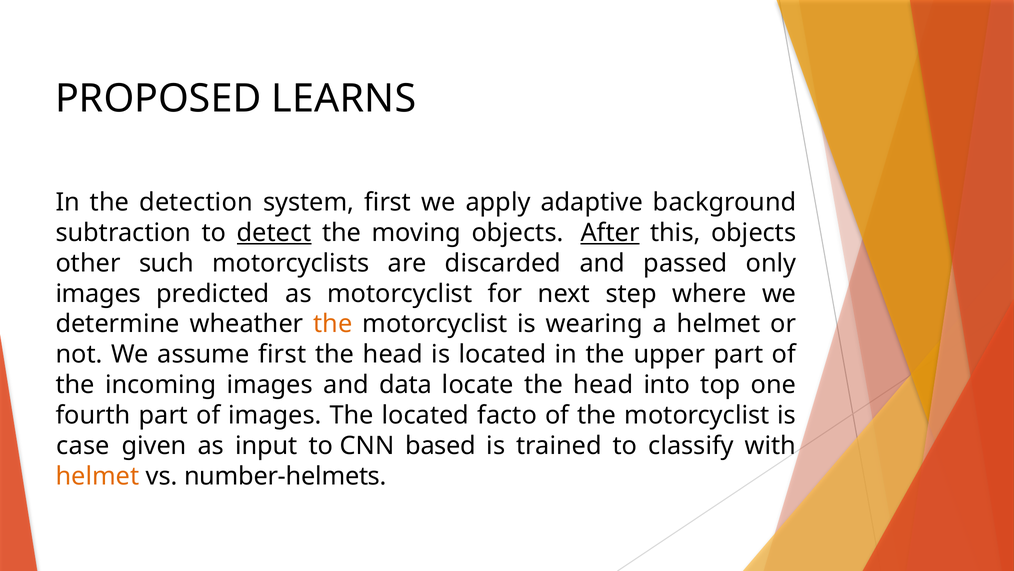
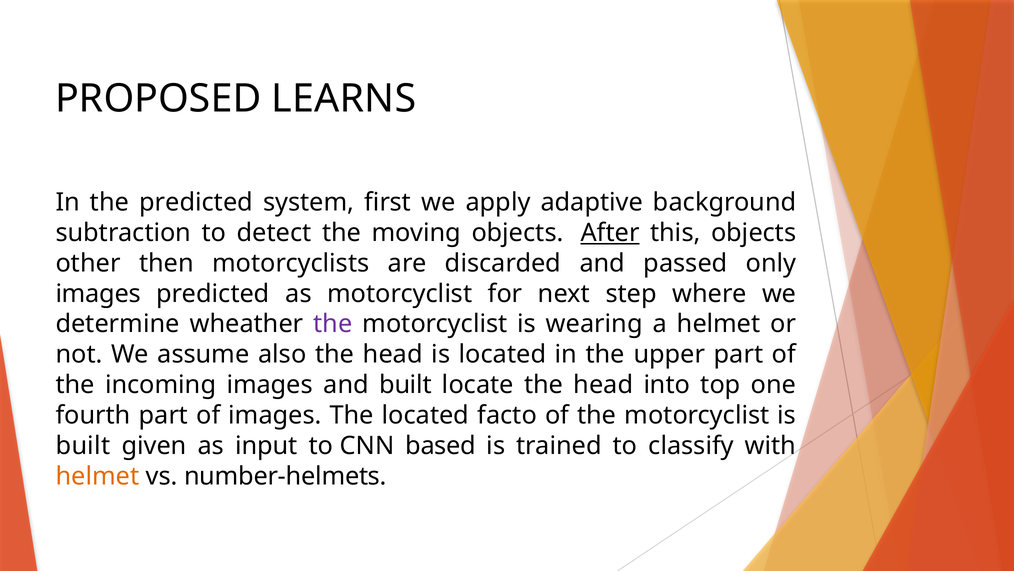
the detection: detection -> predicted (196, 202)
detect underline: present -> none (274, 232)
such: such -> then (166, 263)
the colour: orange -> purple (333, 324)
assume first: first -> also (282, 354)
and data: data -> built (405, 385)
case: case -> built (83, 445)
